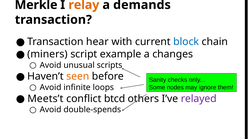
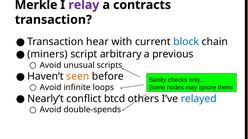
relay colour: orange -> purple (84, 5)
demands: demands -> contracts (142, 5)
example: example -> arbitrary (121, 54)
changes: changes -> previous (173, 54)
Meets’t: Meets’t -> Nearly’t (46, 99)
relayed colour: purple -> blue (199, 99)
